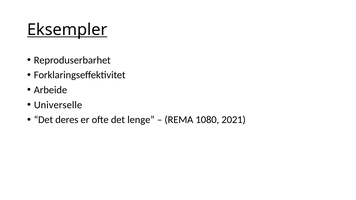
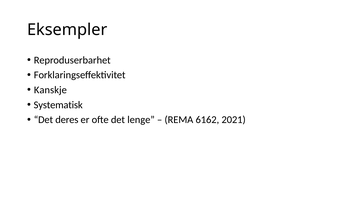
Eksempler underline: present -> none (67, 30)
Arbeide: Arbeide -> Kanskje (50, 90)
Universelle: Universelle -> Systematisk (58, 105)
1080: 1080 -> 6162 (207, 120)
